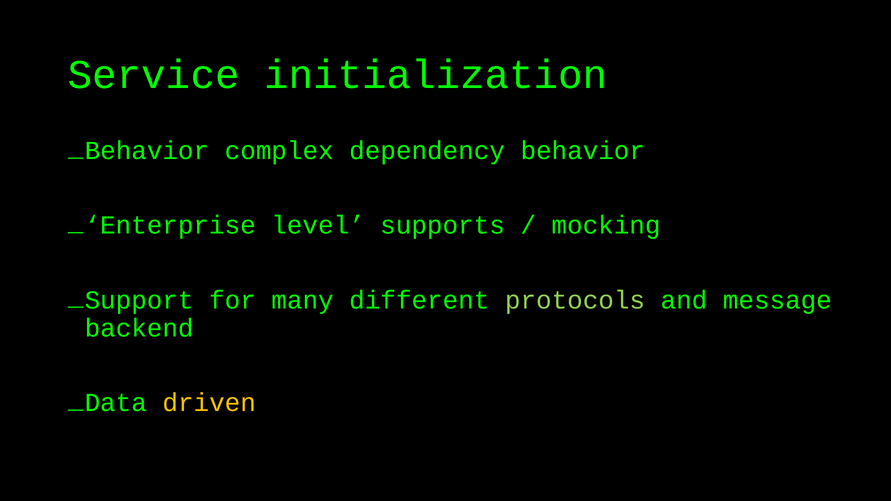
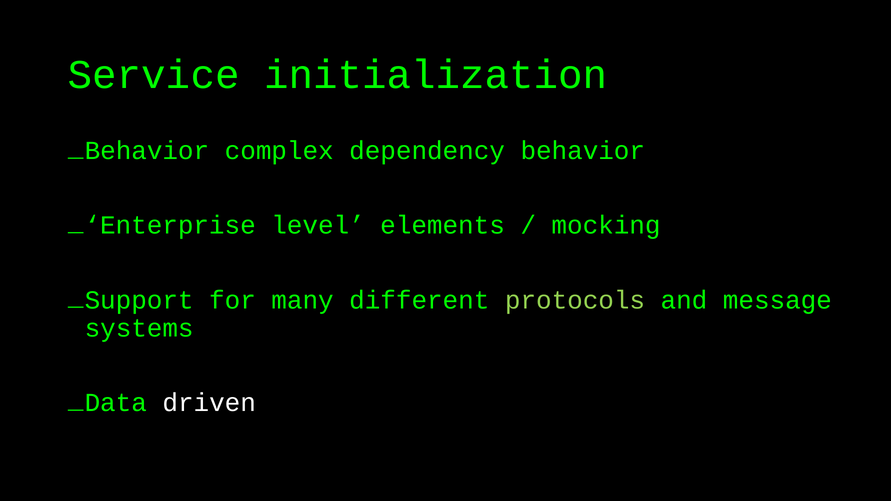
supports: supports -> elements (443, 225)
backend: backend -> systems (139, 328)
driven colour: yellow -> white (209, 403)
